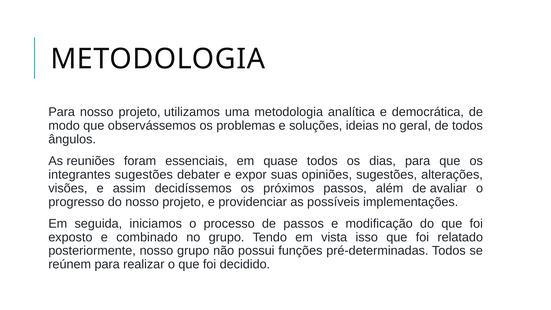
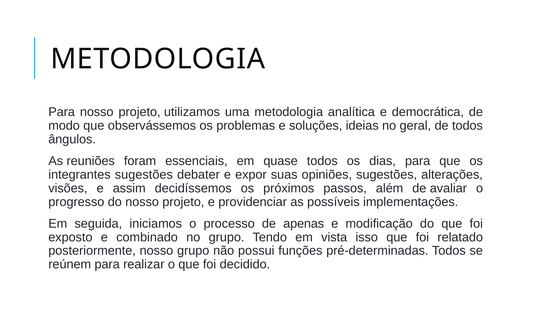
de passos: passos -> apenas (304, 224)
